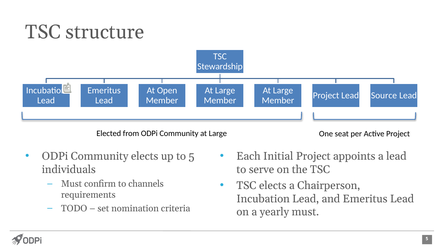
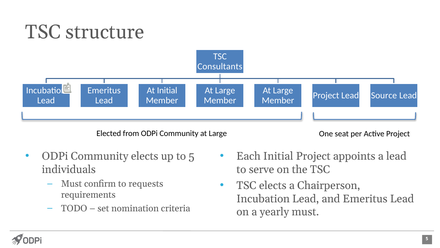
Stewardship: Stewardship -> Consultants (220, 66)
At Open: Open -> Initial (167, 90)
channels: channels -> requests (146, 183)
